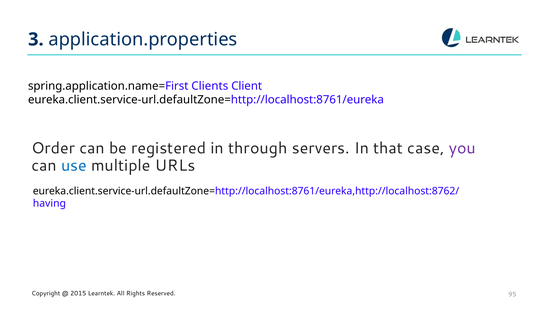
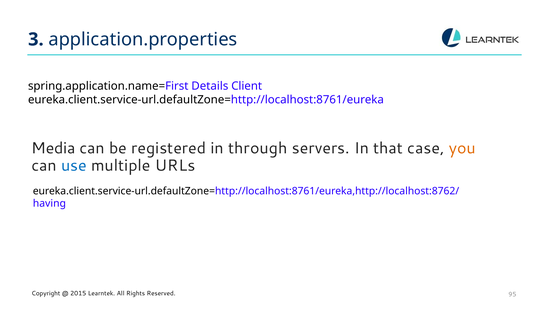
Clients: Clients -> Details (210, 86)
Order: Order -> Media (53, 148)
you colour: purple -> orange (462, 148)
